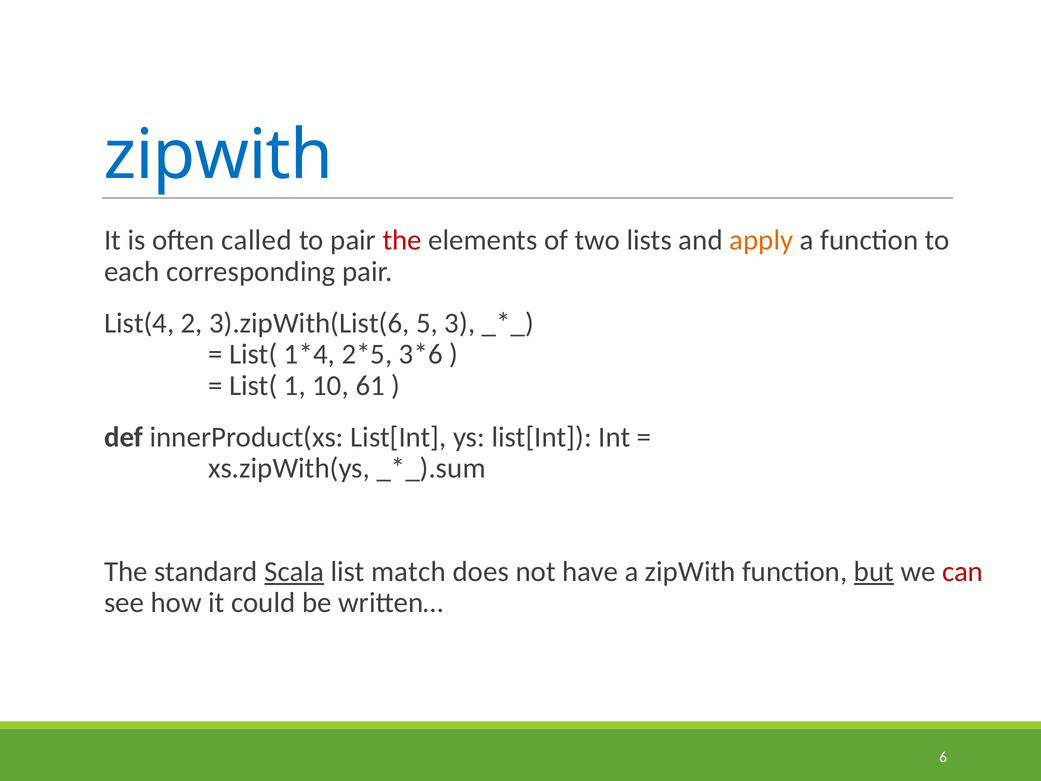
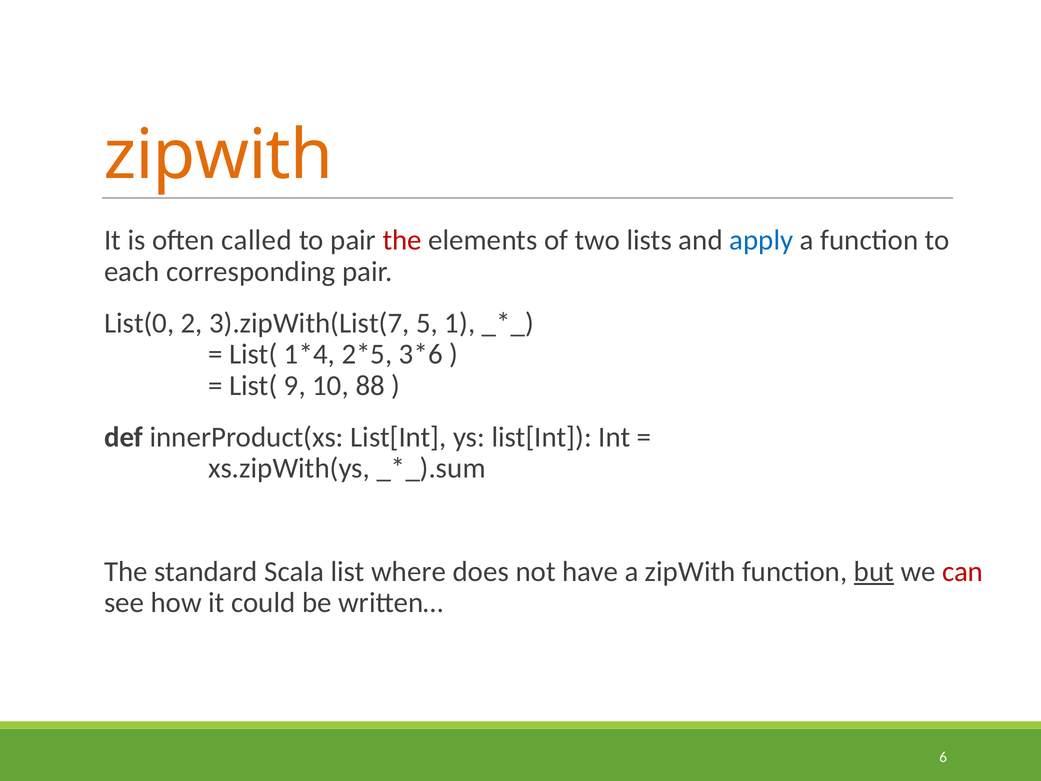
zipwith colour: blue -> orange (218, 156)
apply colour: orange -> blue (761, 240)
List(4: List(4 -> List(0 (139, 323)
3).zipWith(List(6: 3).zipWith(List(6 -> 3).zipWith(List(7 (309, 323)
3: 3 -> 1 (460, 323)
1: 1 -> 9 (295, 385)
61: 61 -> 88 (370, 385)
Scala underline: present -> none (294, 571)
match: match -> where (409, 571)
